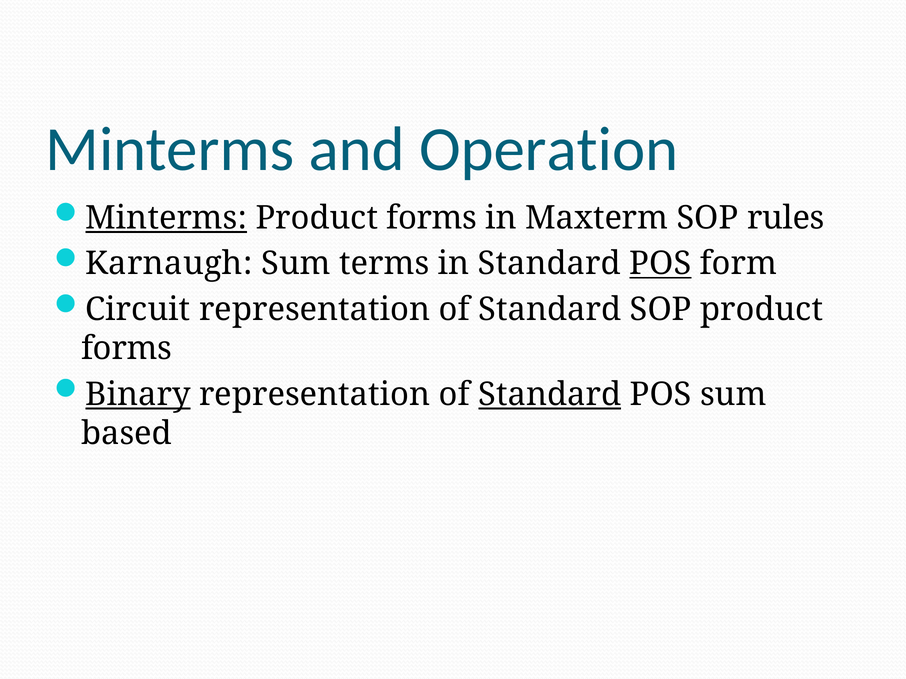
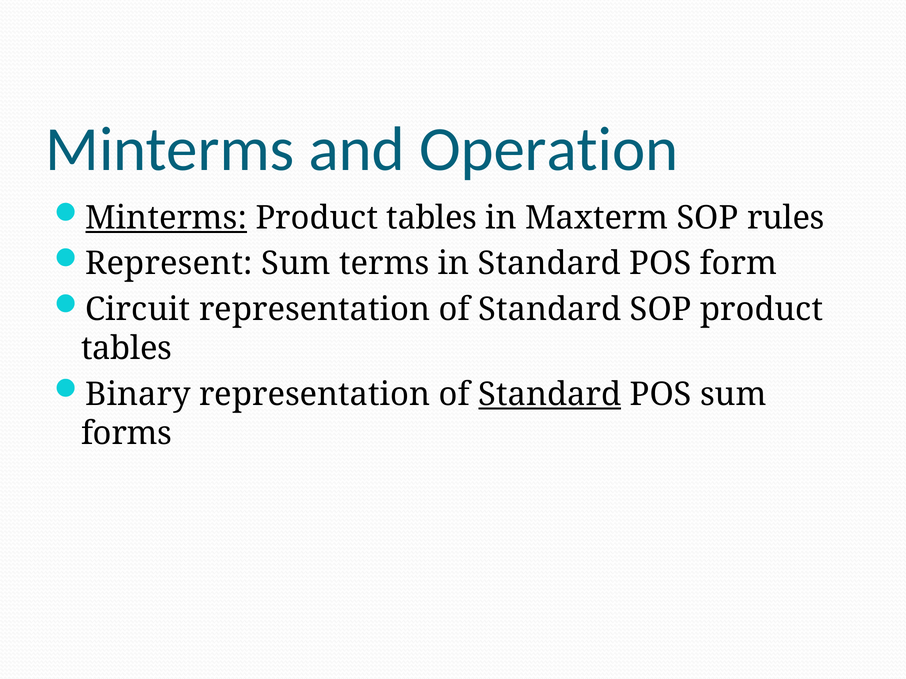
forms: forms -> tables (432, 218)
Karnaugh: Karnaugh -> Represent (169, 264)
POS underline: present -> none (660, 264)
forms: forms -> tables (127, 349)
Binary underline: present -> none (138, 395)
based: based -> forms (127, 434)
